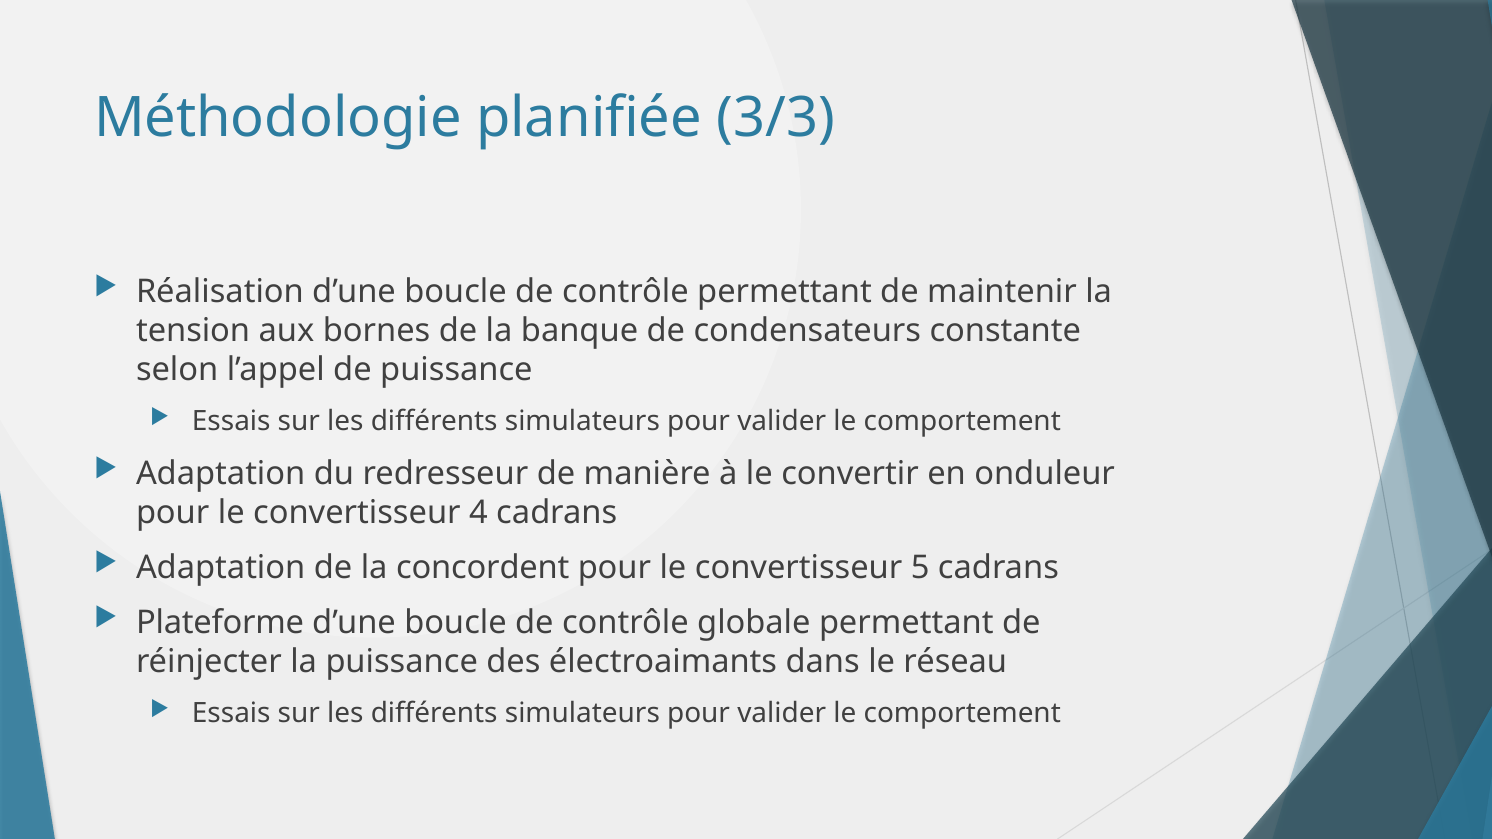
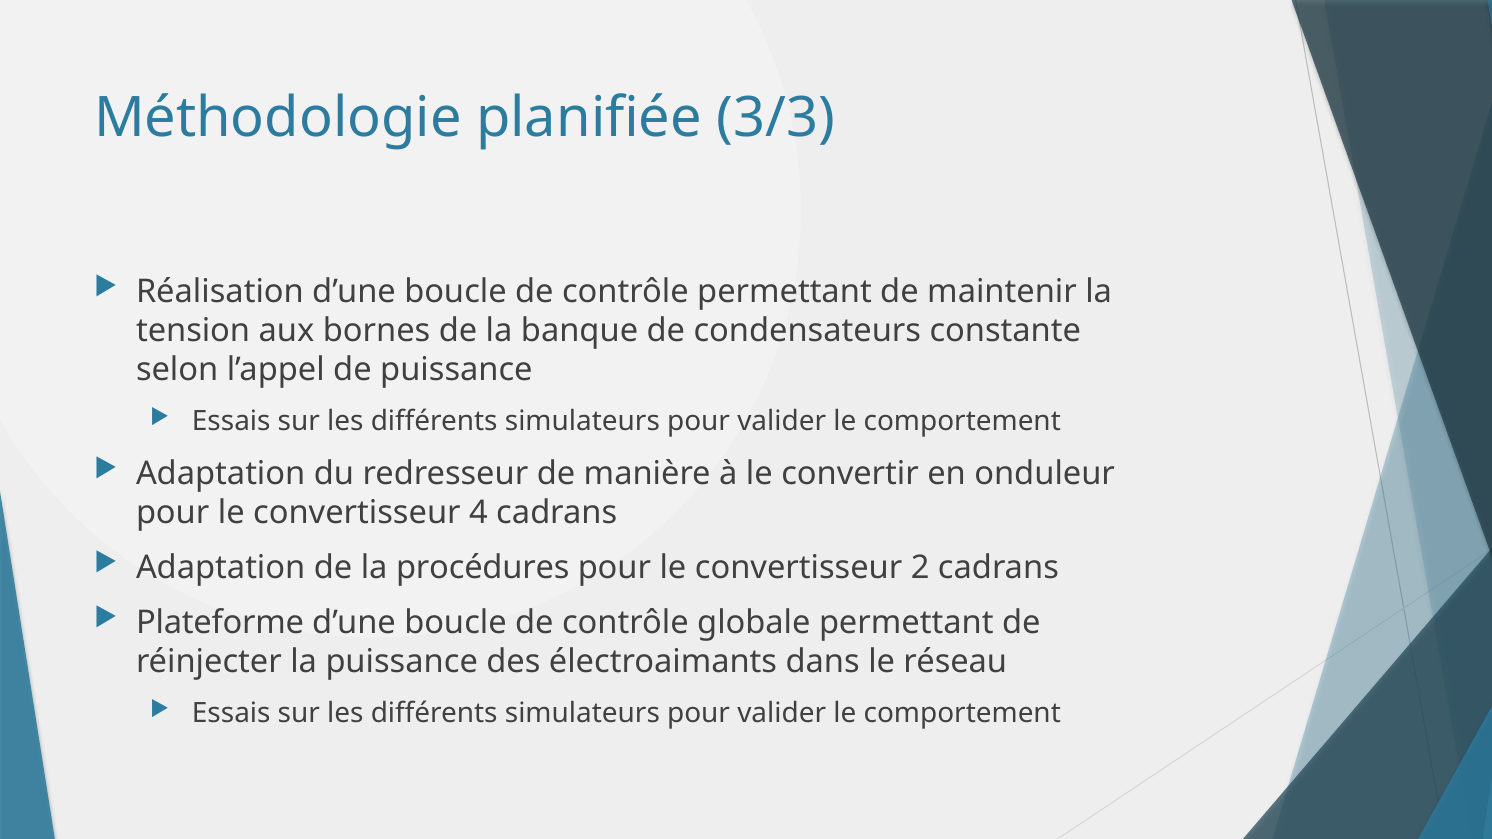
concordent: concordent -> procédures (483, 568)
5: 5 -> 2 (920, 568)
